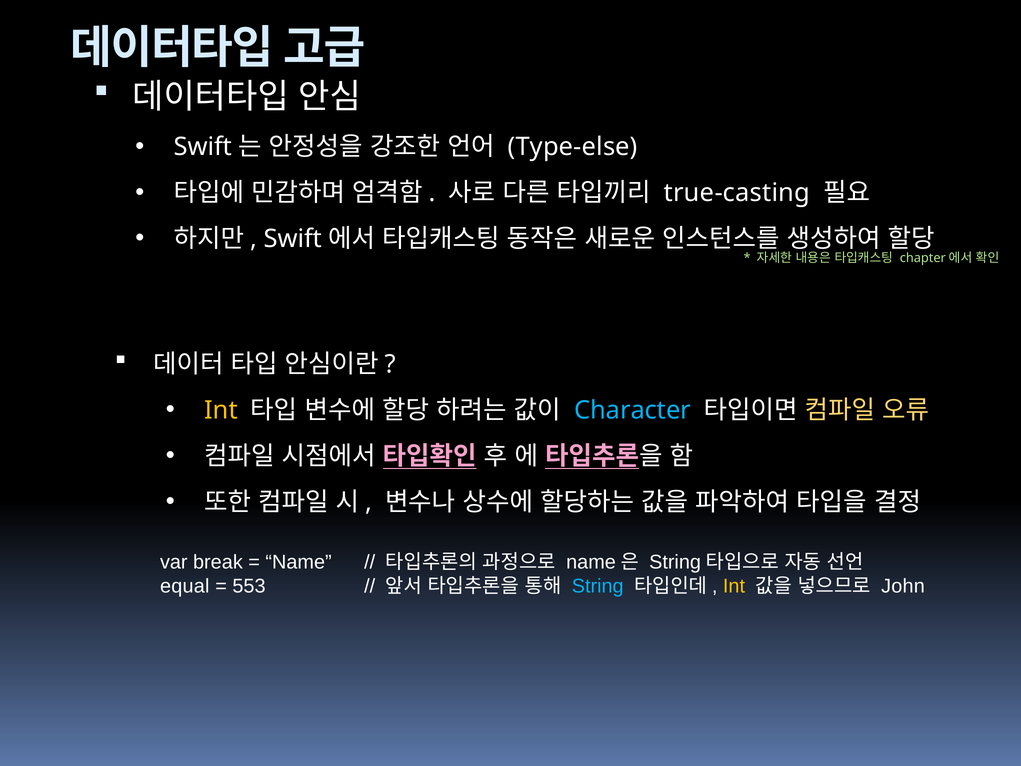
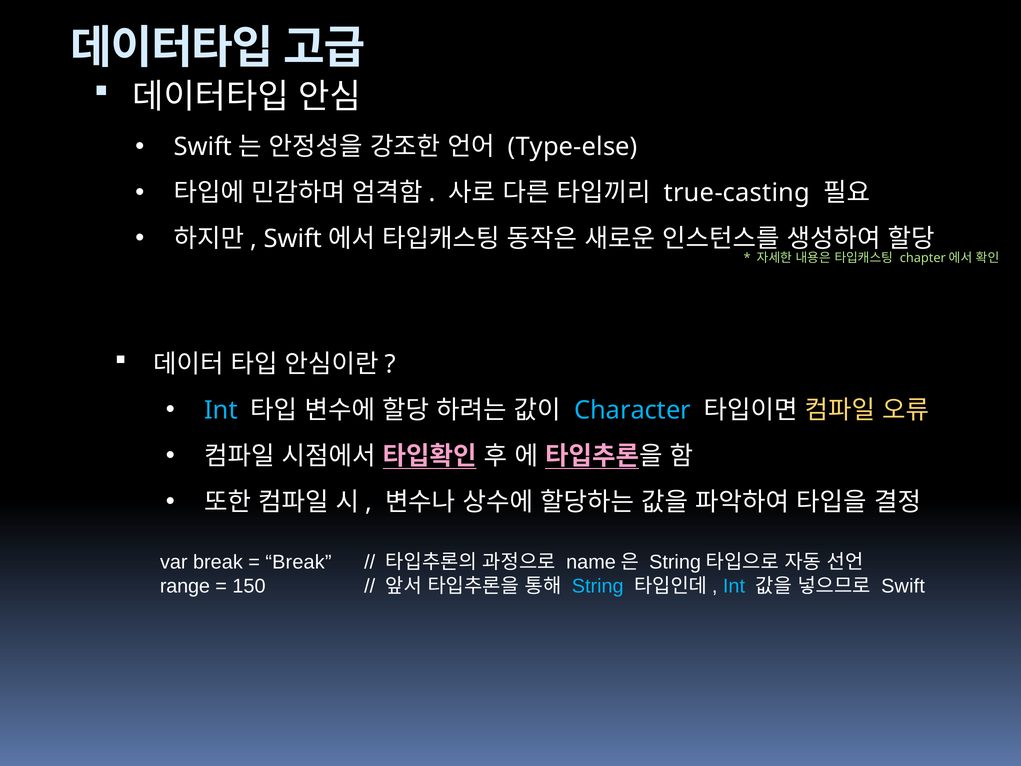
Int colour: yellow -> light blue (221, 410)
Name: Name -> Break (298, 562)
equal: equal -> range (185, 586)
553: 553 -> 150 (249, 586)
Int colour: yellow -> light blue (734, 586)
John: John -> Swift (903, 586)
